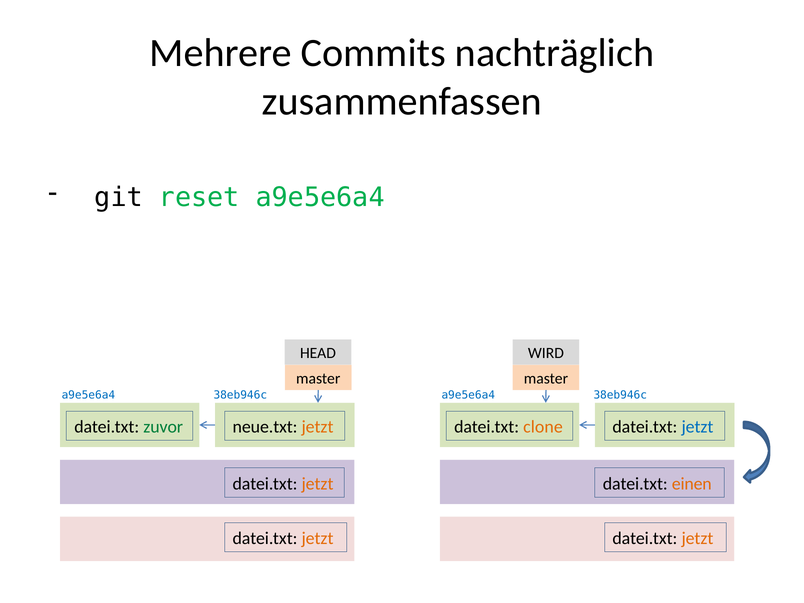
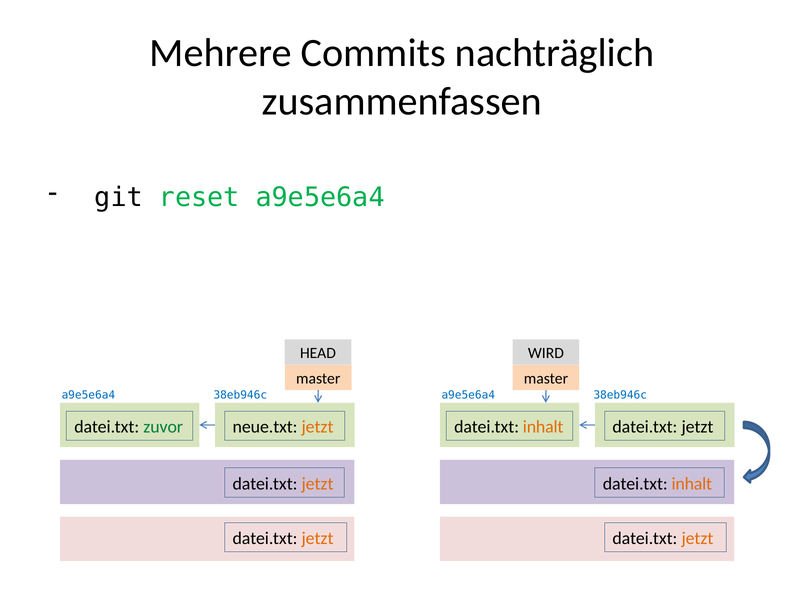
clone: clone -> inhalt (543, 427)
jetzt colour: blue -> black (697, 427)
einen: einen -> inhalt (692, 484)
